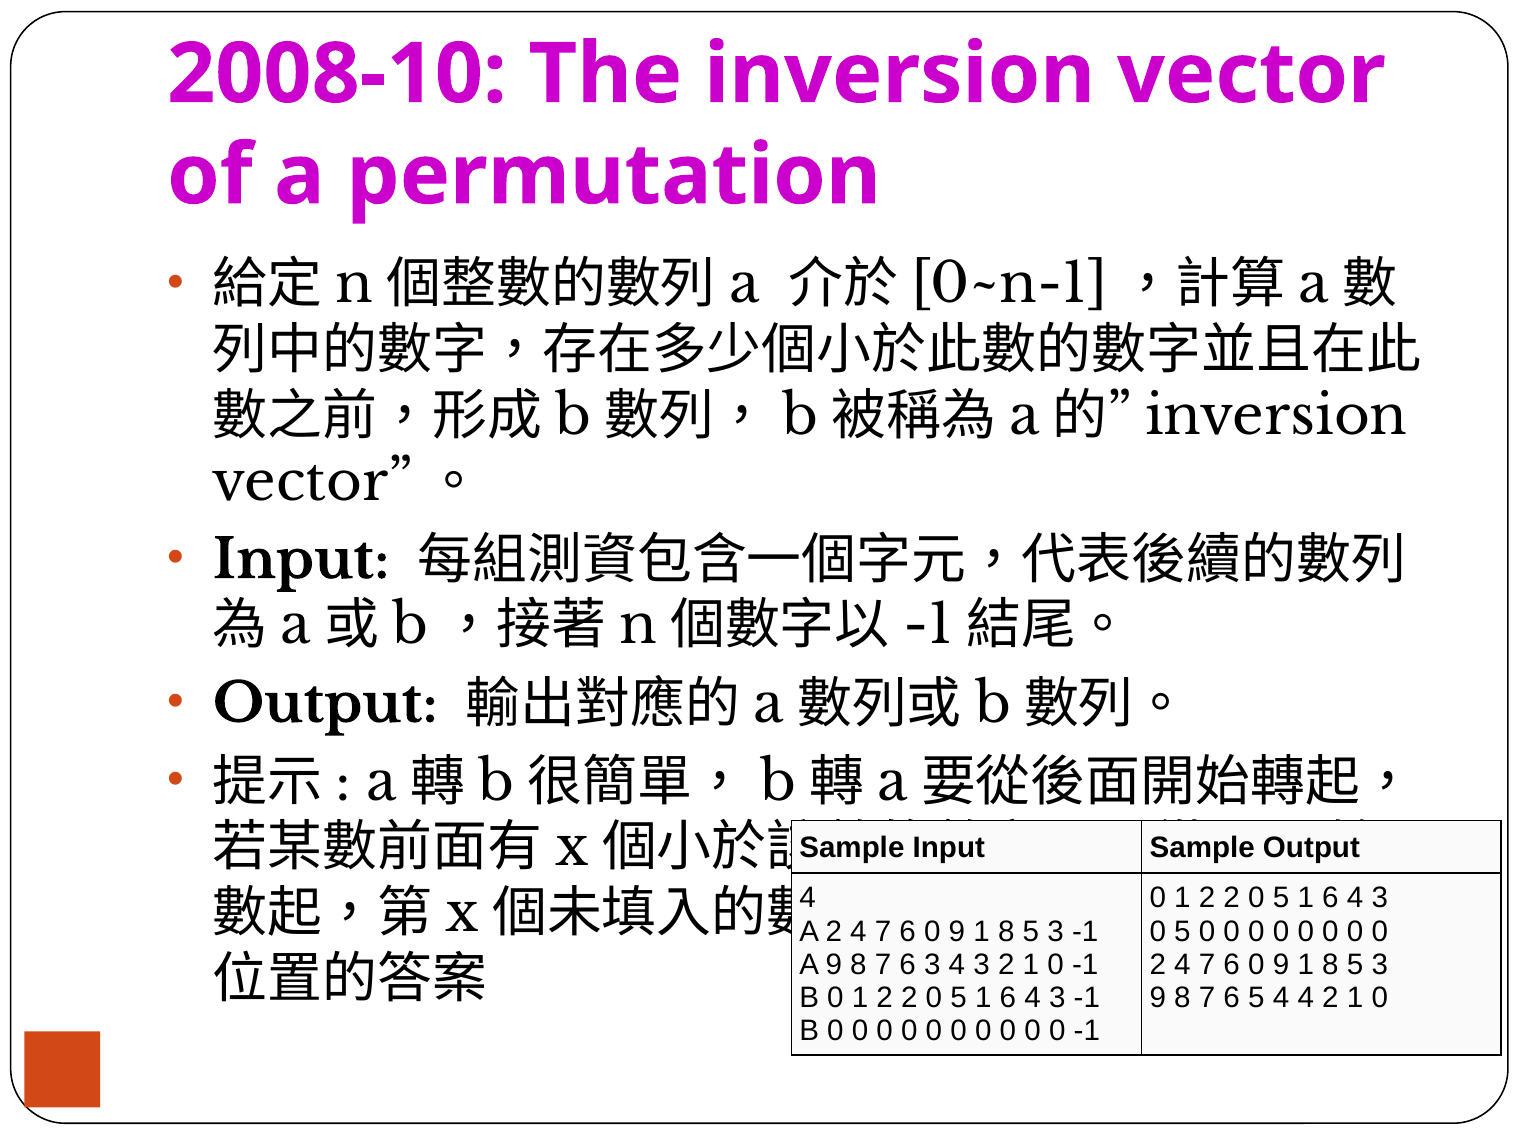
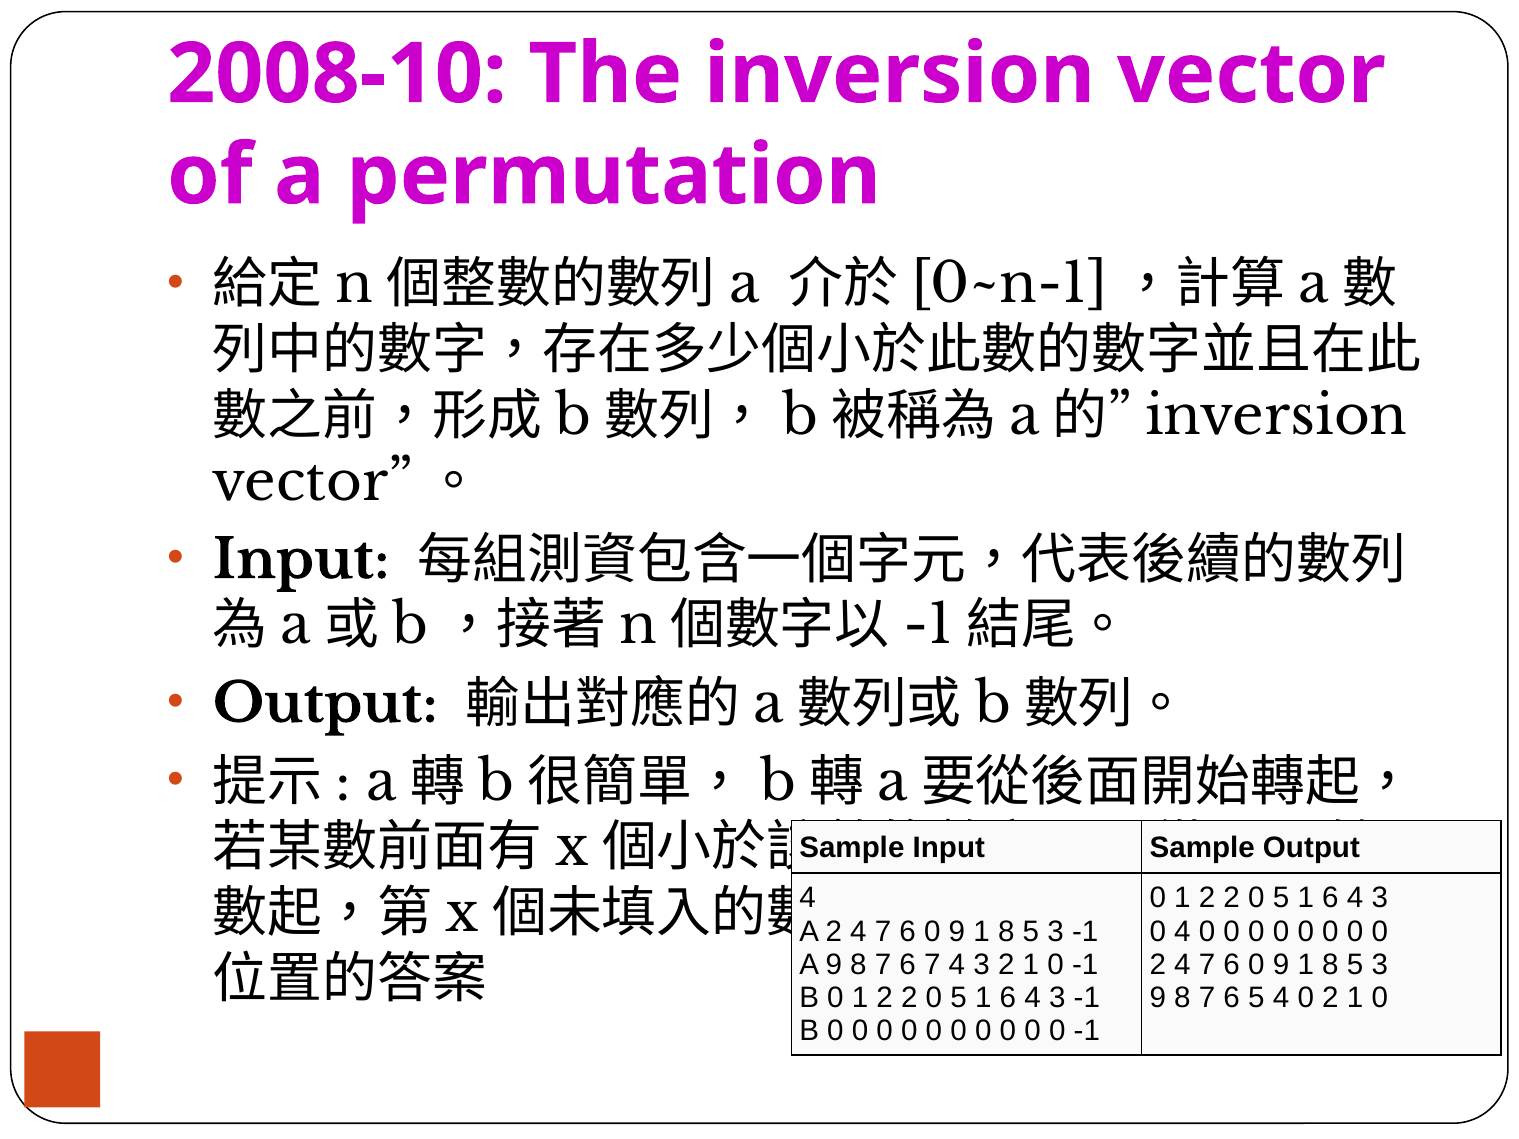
5: 5 -> 4 (1182, 931)
6 3: 3 -> 7 (932, 965)
5 4 4: 4 -> 0 (1306, 998)
